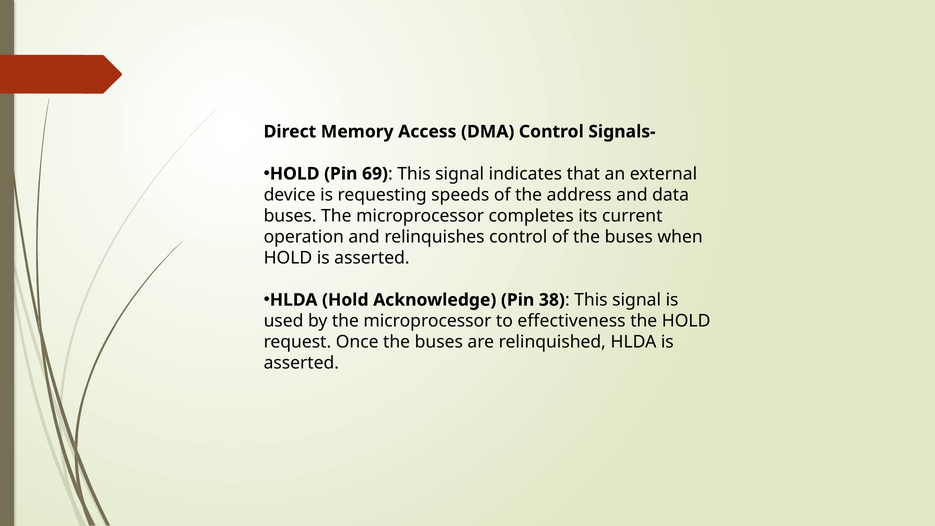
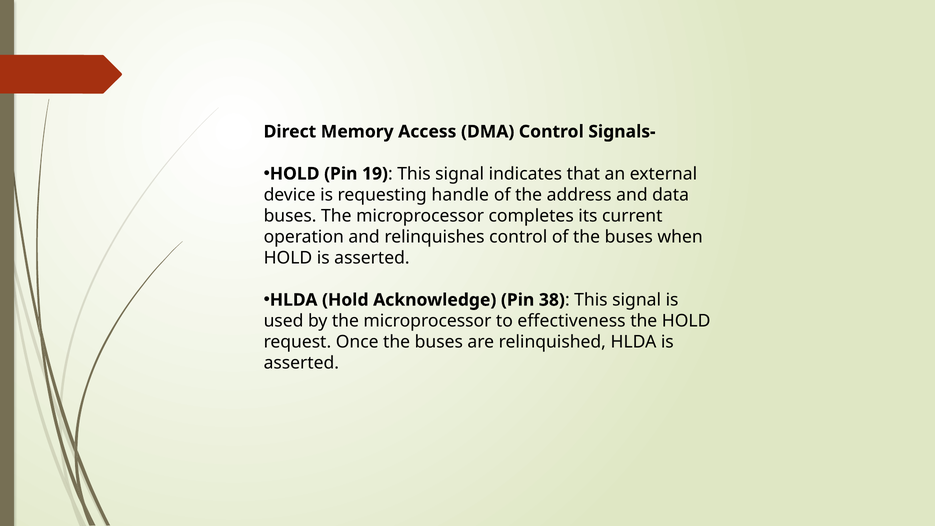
69: 69 -> 19 (375, 174)
speeds: speeds -> handle (460, 195)
